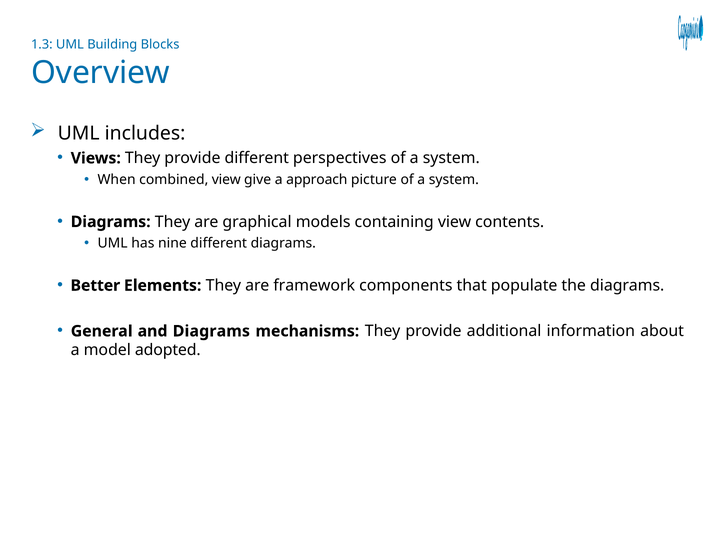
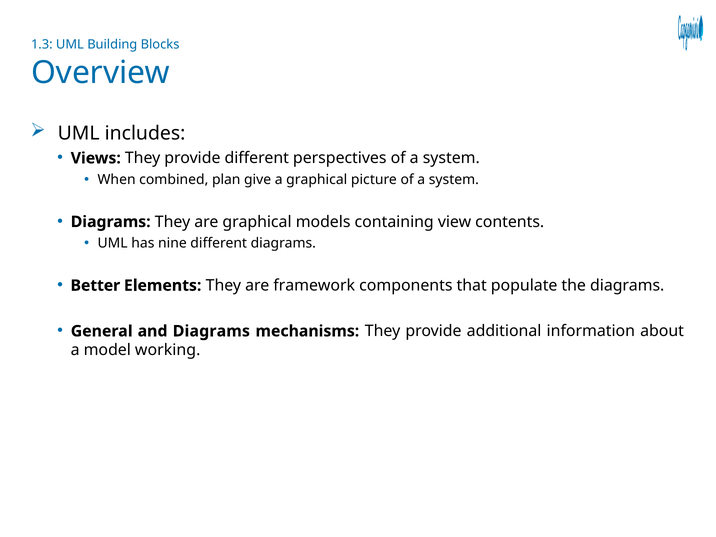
combined view: view -> plan (226, 180)
a approach: approach -> graphical (317, 180)
adopted: adopted -> working (168, 350)
